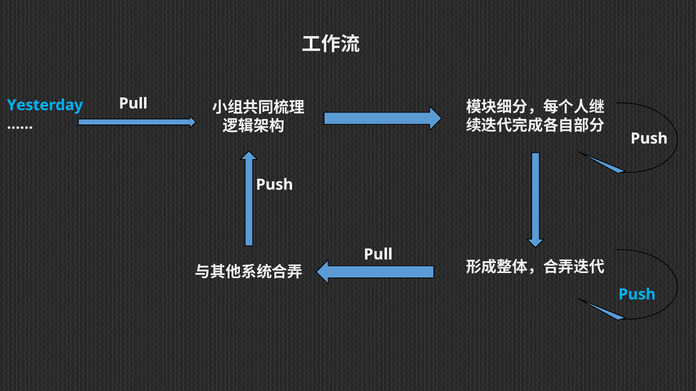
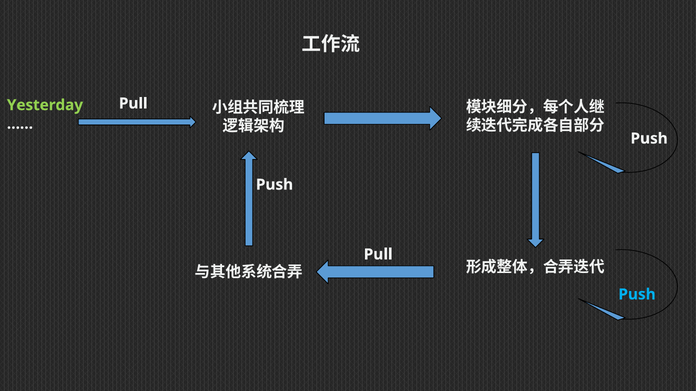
Yesterday colour: light blue -> light green (45, 105)
